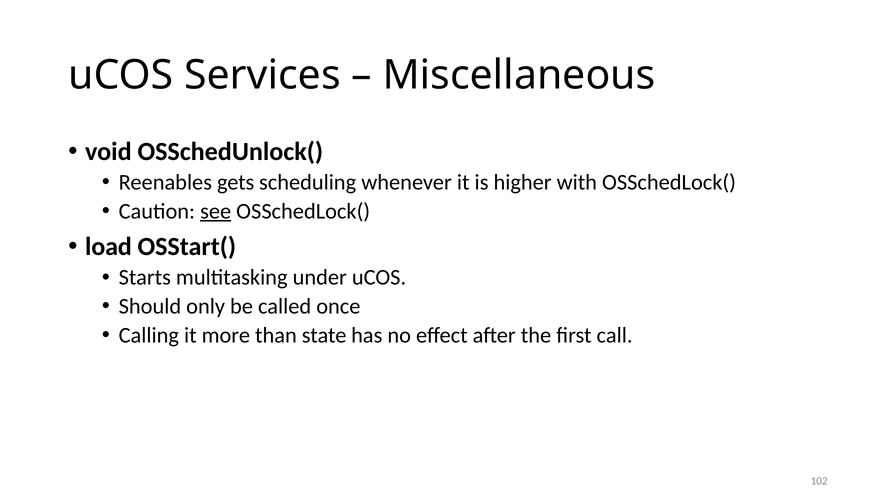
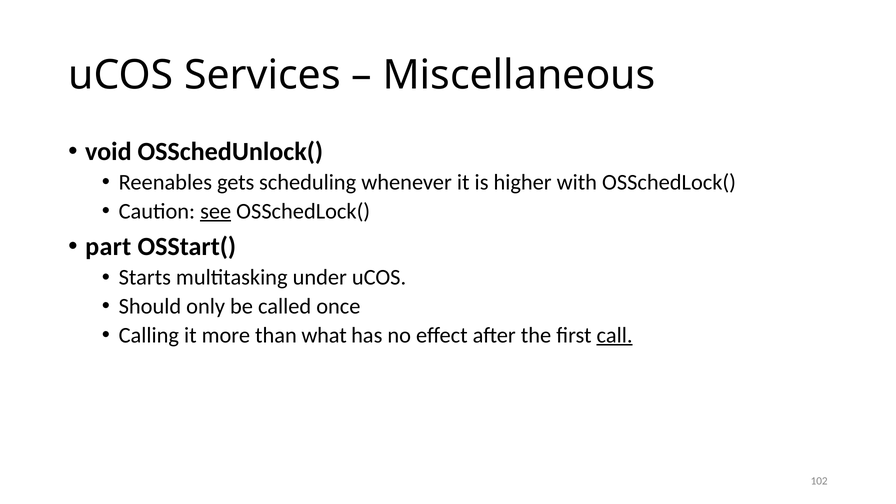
load: load -> part (108, 247)
state: state -> what (324, 335)
call underline: none -> present (615, 335)
